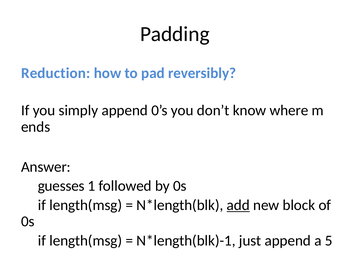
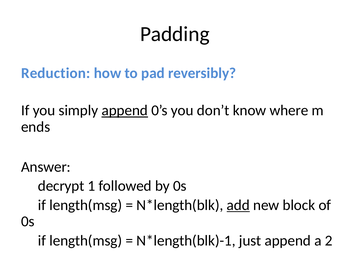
append underline: none -> present (125, 110)
guesses: guesses -> decrypt (61, 186)
5: 5 -> 2 (329, 240)
